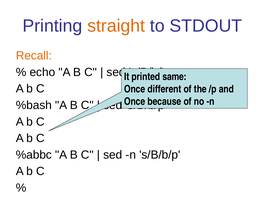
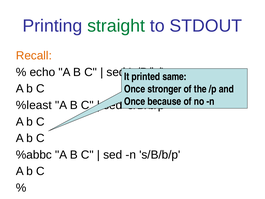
straight colour: orange -> green (116, 26)
different: different -> stronger (164, 89)
%bash: %bash -> %least (34, 105)
